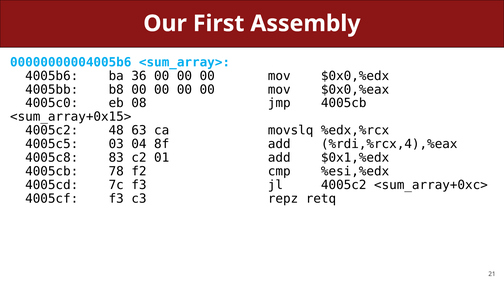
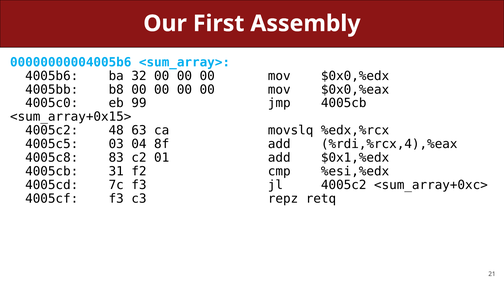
36: 36 -> 32 (139, 76)
08: 08 -> 99 (139, 103)
78: 78 -> 31 (116, 171)
